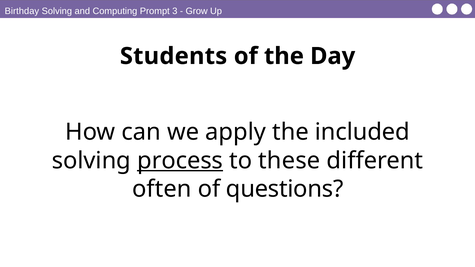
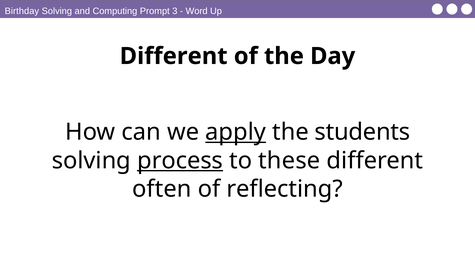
Grow: Grow -> Word (197, 11)
Students: Students -> Different (174, 56)
apply underline: none -> present (236, 132)
included: included -> students (362, 132)
questions: questions -> reflecting (285, 189)
